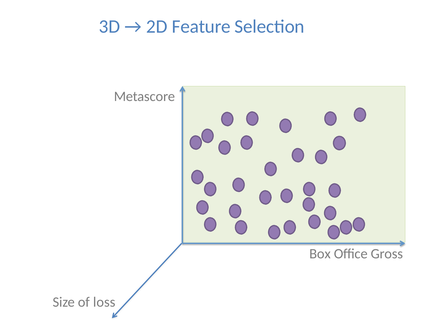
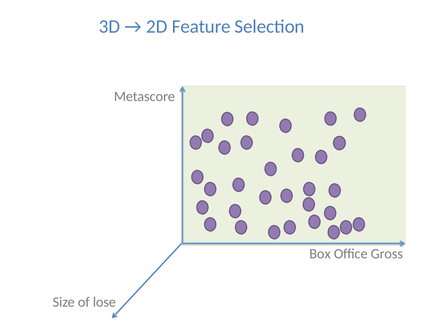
loss: loss -> lose (104, 302)
